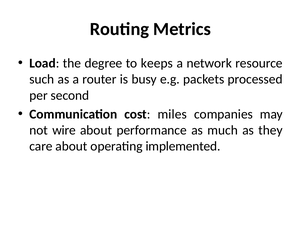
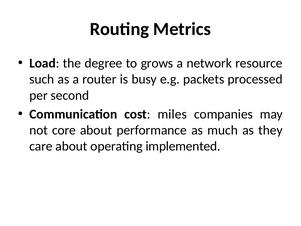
keeps: keeps -> grows (157, 63)
wire: wire -> core (64, 130)
